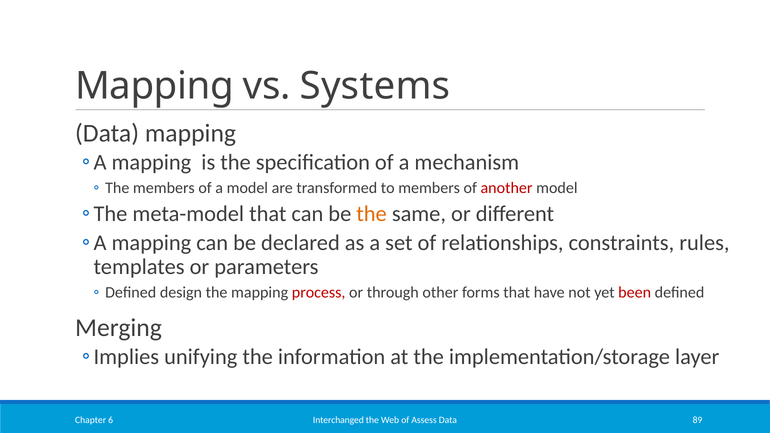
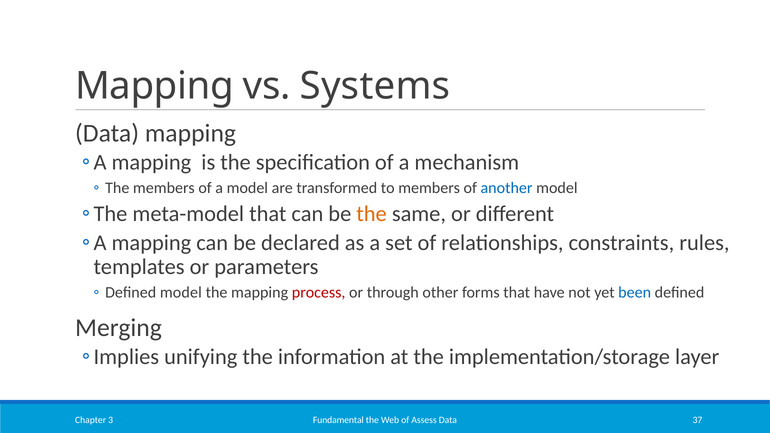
another colour: red -> blue (507, 188)
Defined design: design -> model (181, 293)
been colour: red -> blue (635, 293)
Interchanged: Interchanged -> Fundamental (338, 420)
89: 89 -> 37 (697, 420)
6: 6 -> 3 (111, 420)
